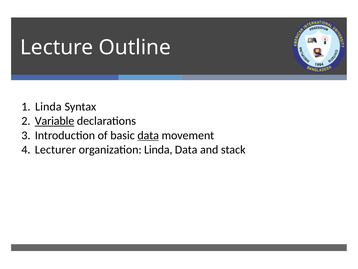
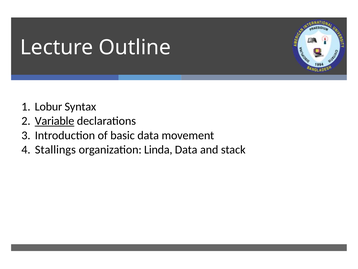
Linda: Linda -> Lobur (48, 106)
data underline: present -> none (148, 135)
Lecturer: Lecturer -> Stallings (55, 149)
